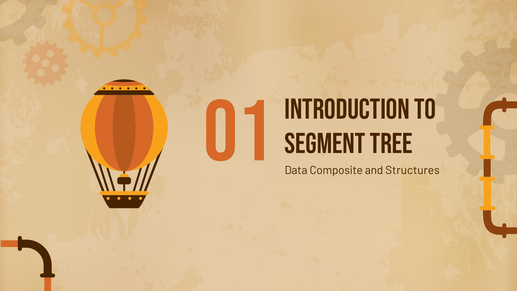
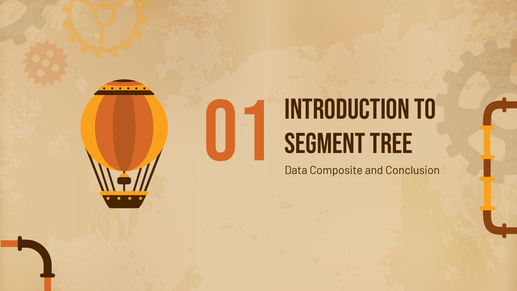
Structures: Structures -> Conclusion (413, 170)
